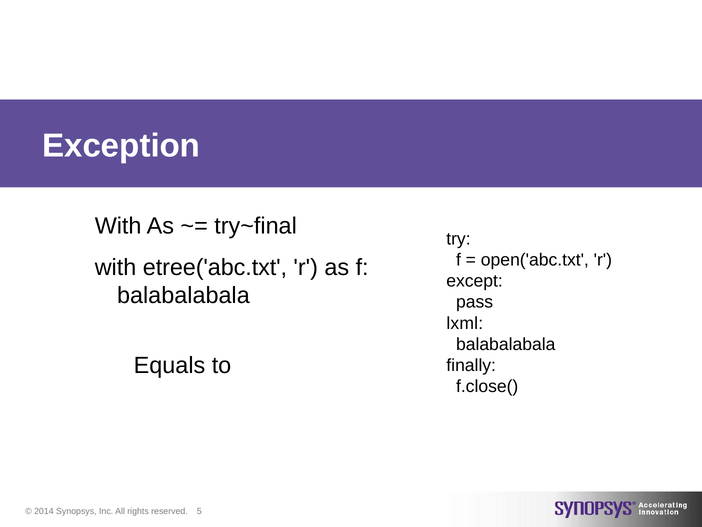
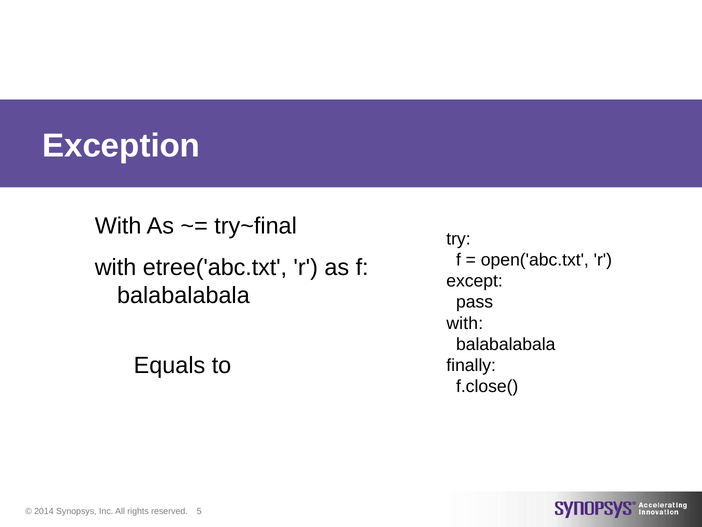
lxml: lxml -> with (465, 323)
